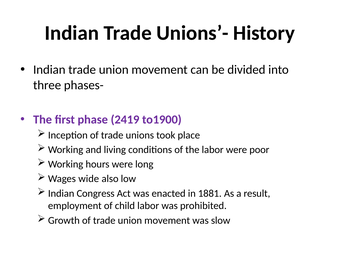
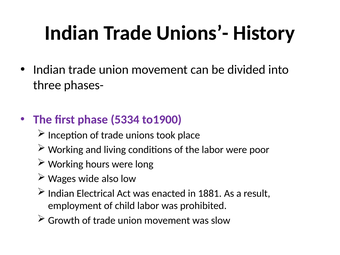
2419: 2419 -> 5334 (125, 120)
Congress: Congress -> Electrical (96, 193)
